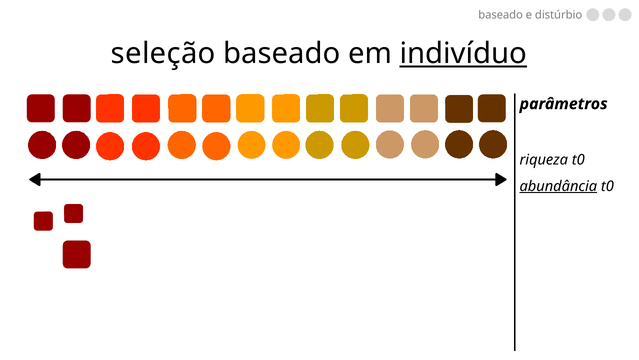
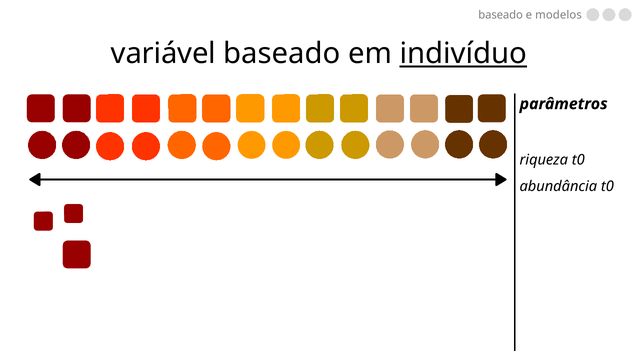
distúrbio: distúrbio -> modelos (559, 15)
seleção: seleção -> variável (163, 54)
abundância underline: present -> none (558, 186)
